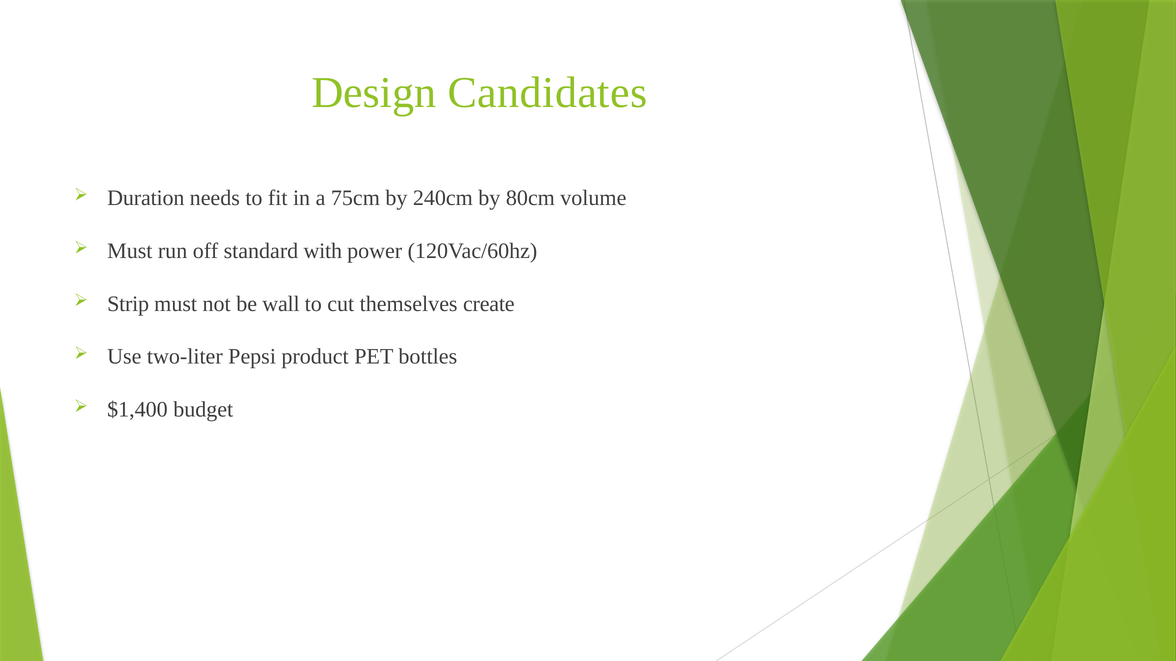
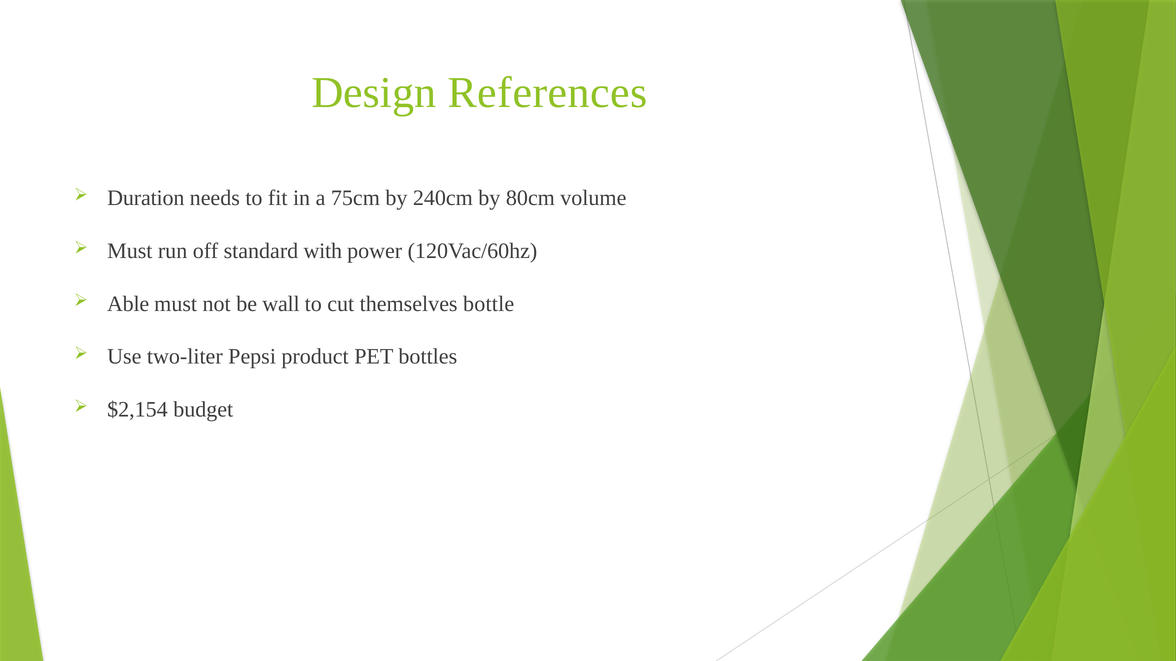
Candidates: Candidates -> References (547, 93)
Strip: Strip -> Able (128, 304)
create: create -> bottle (489, 304)
$1,400: $1,400 -> $2,154 (138, 410)
